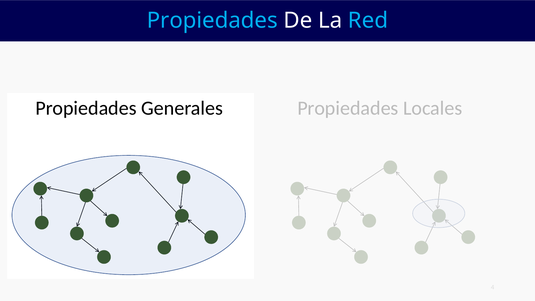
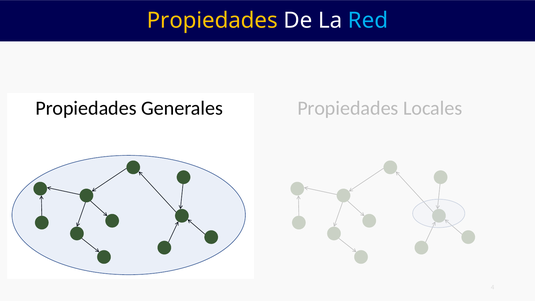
Propiedades colour: light blue -> yellow (212, 21)
